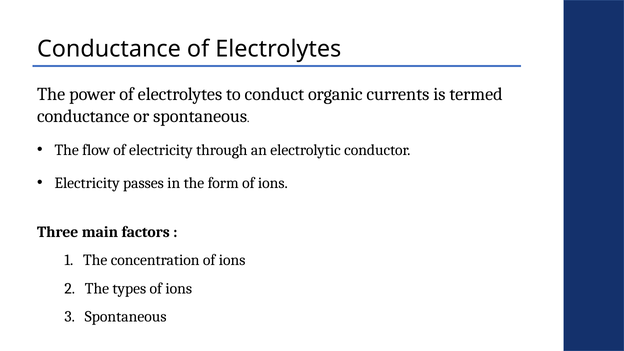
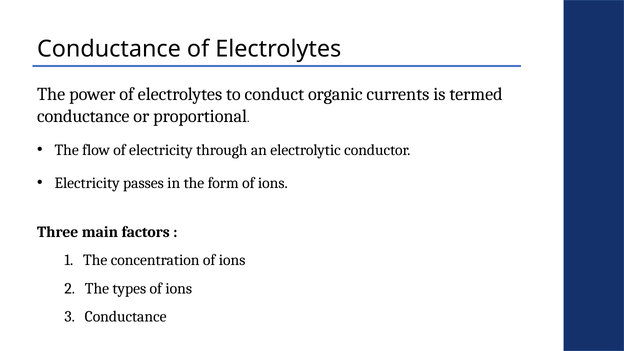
or spontaneous: spontaneous -> proportional (200, 116)
3 Spontaneous: Spontaneous -> Conductance (126, 316)
